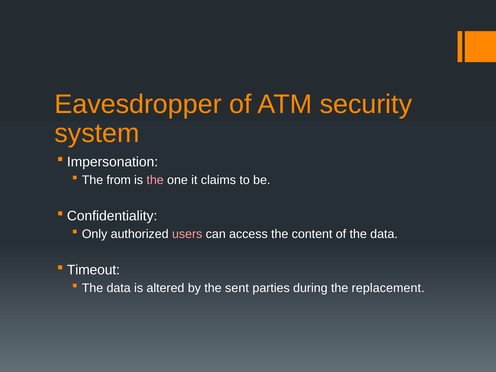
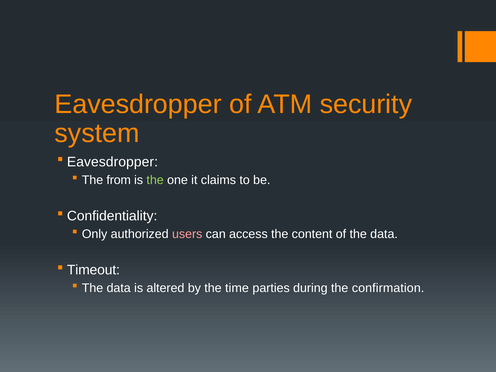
Impersonation: Impersonation -> Eavesdropper (112, 162)
the colour: pink -> light green (155, 180)
sent: sent -> time (237, 288)
replacement: replacement -> confirmation (388, 288)
